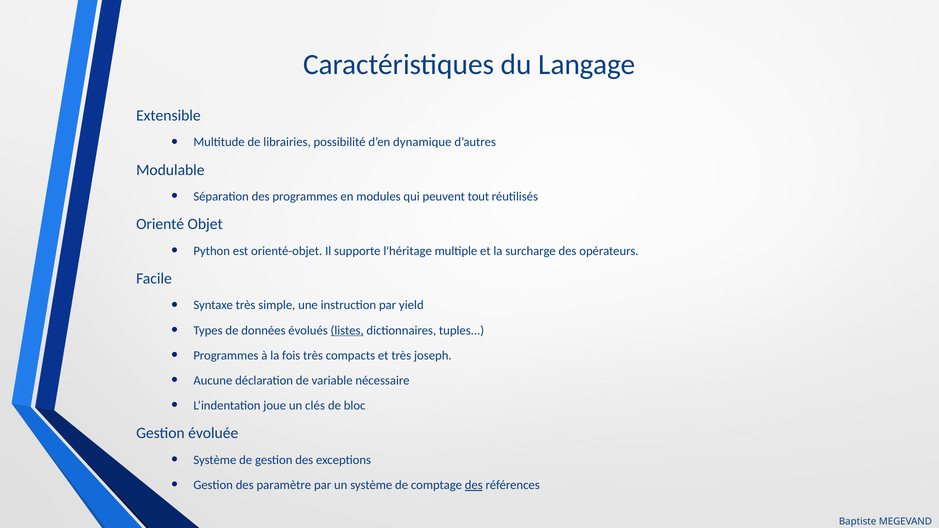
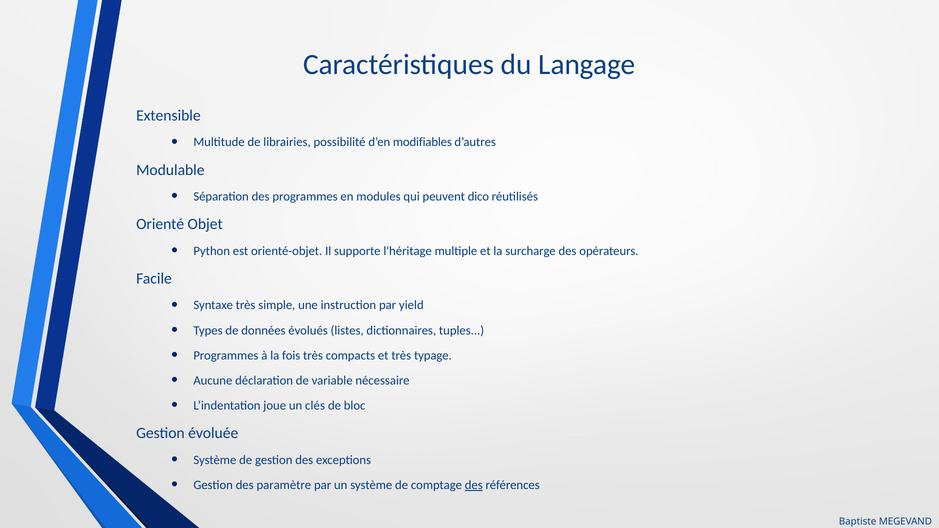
dynamique: dynamique -> modifiables (422, 142)
tout: tout -> dico (478, 197)
listes underline: present -> none (347, 330)
joseph: joseph -> typage (433, 355)
